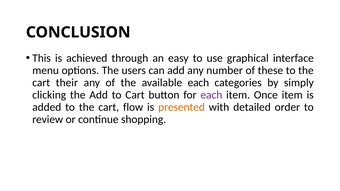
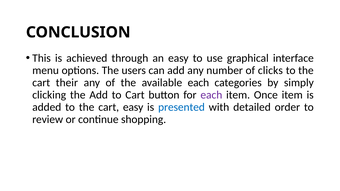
these: these -> clicks (270, 70)
cart flow: flow -> easy (133, 107)
presented colour: orange -> blue (181, 107)
